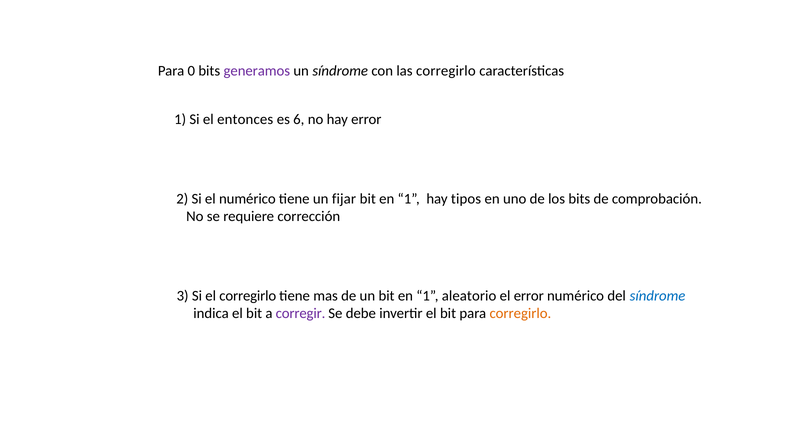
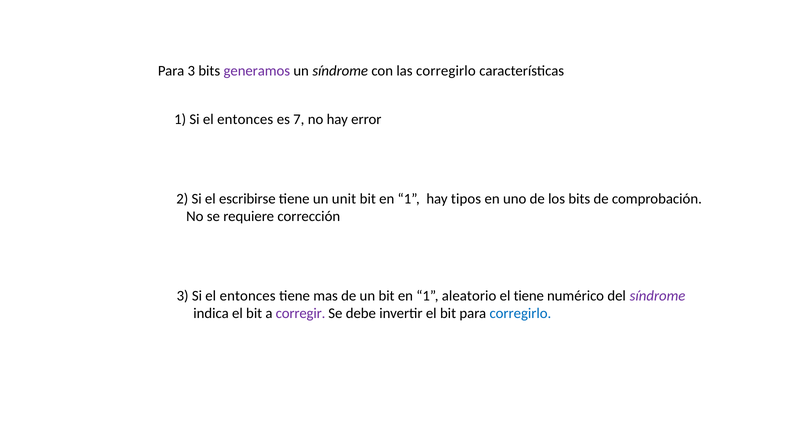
Para 0: 0 -> 3 (191, 71)
6: 6 -> 7 (299, 120)
el numérico: numérico -> escribirse (247, 199)
fijar: fijar -> unit (344, 199)
3 Si el corregirlo: corregirlo -> entonces (248, 296)
el error: error -> tiene (529, 296)
síndrome colour: blue -> purple (658, 296)
corregirlo colour: orange -> blue (520, 314)
